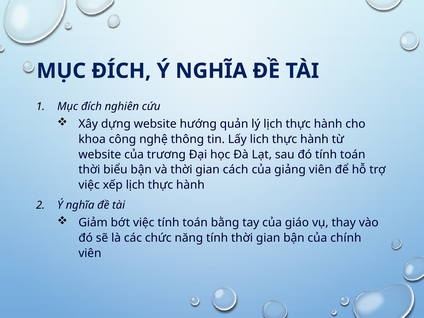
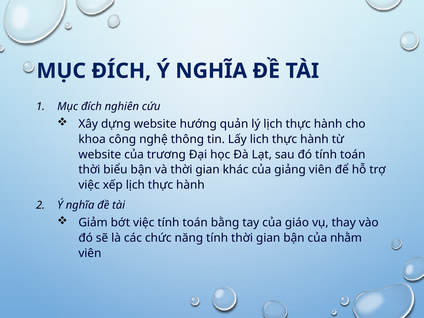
cách: cách -> khác (236, 170)
chính: chính -> nhằm (346, 238)
